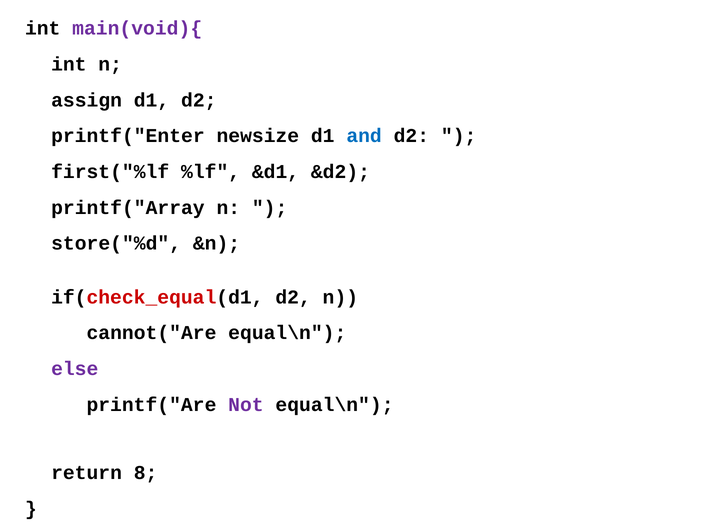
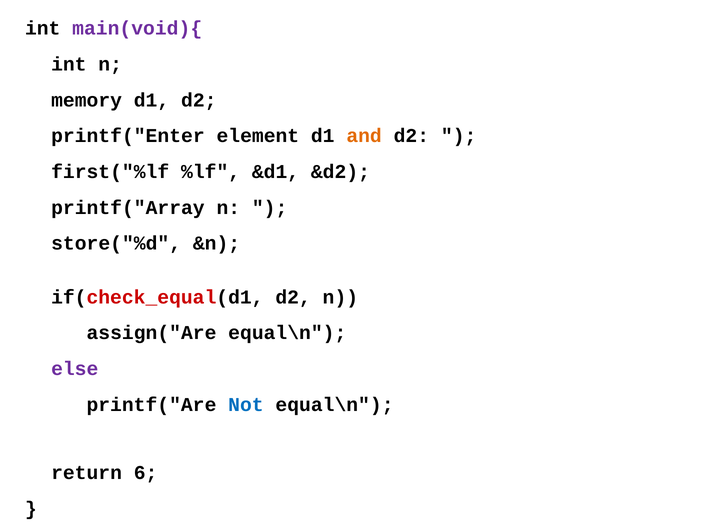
assign: assign -> memory (87, 100)
newsize: newsize -> element (258, 136)
and colour: blue -> orange (364, 136)
cannot("Are: cannot("Are -> assign("Are (151, 333)
Not colour: purple -> blue (246, 405)
8: 8 -> 6 (146, 473)
